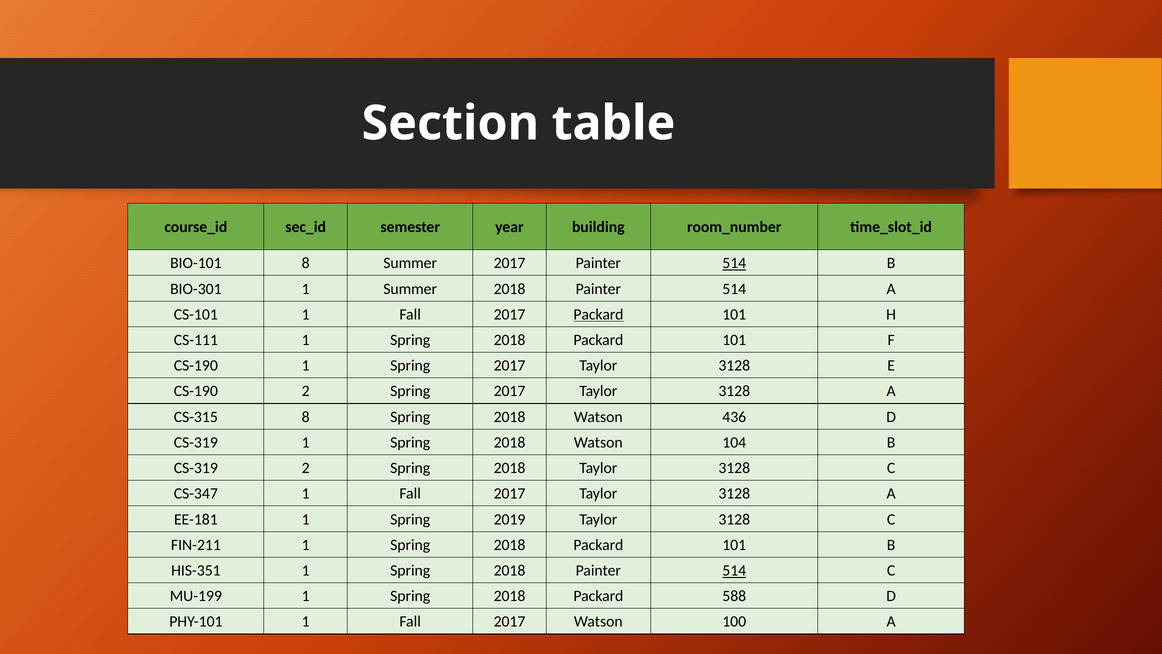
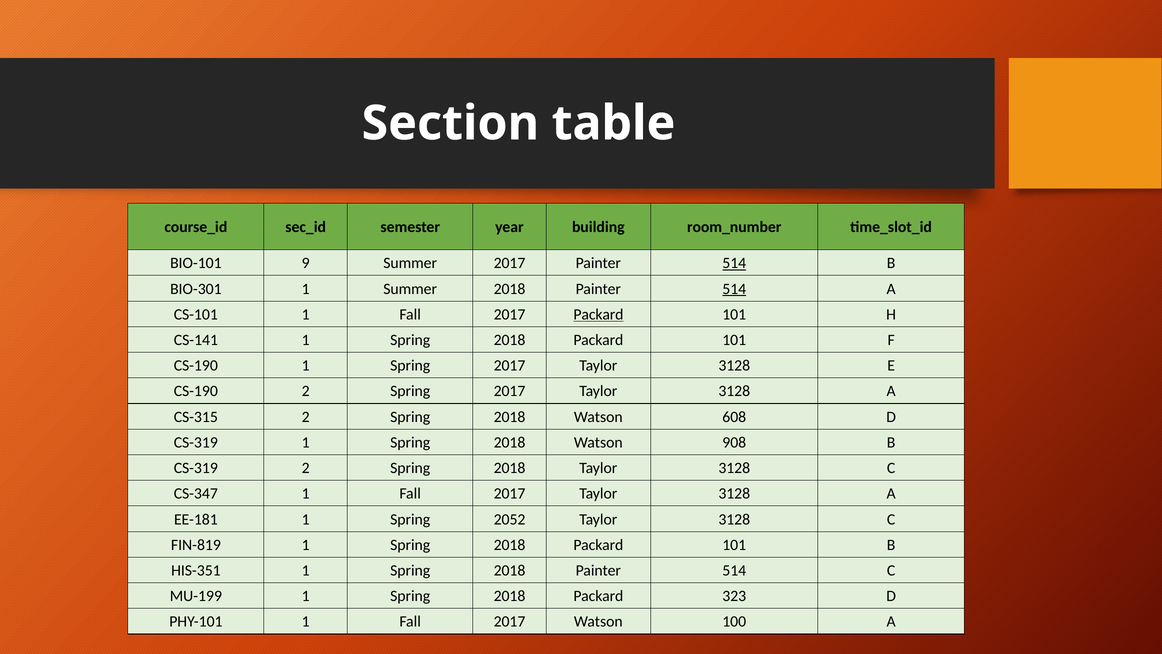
BIO-101 8: 8 -> 9 (306, 263)
514 underline: none -> present (734, 289)
CS-111: CS-111 -> CS-141 (196, 340)
CS-315 8: 8 -> 2 (306, 417)
436: 436 -> 608 (734, 417)
104: 104 -> 908 (734, 442)
2019: 2019 -> 2052 (510, 519)
FIN-211: FIN-211 -> FIN-819 (196, 545)
514 underline: present -> none (734, 570)
588: 588 -> 323 (734, 596)
